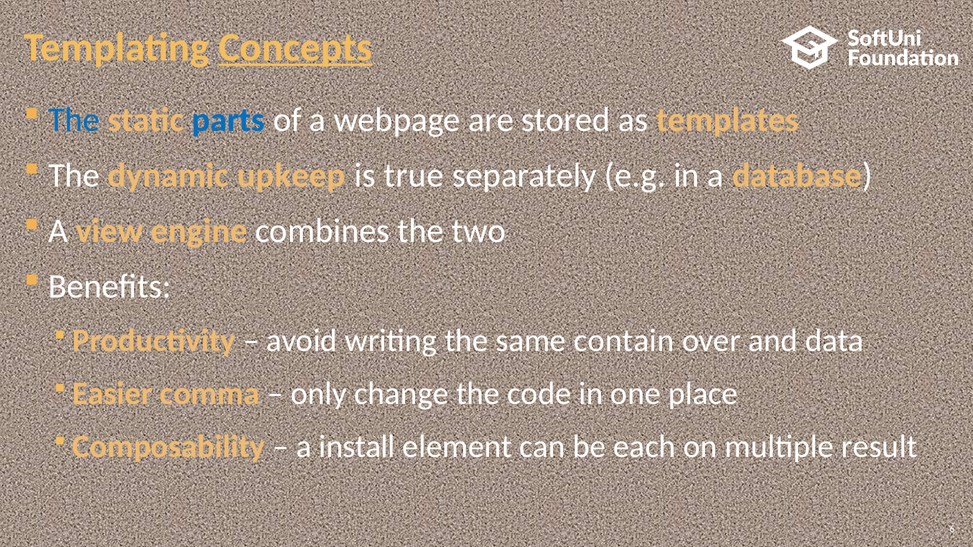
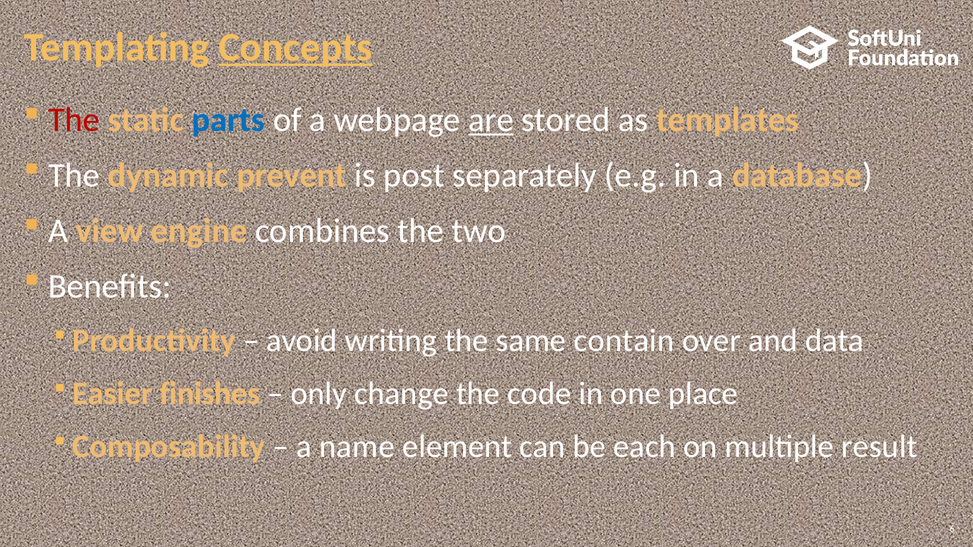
The colour: blue -> red (74, 120)
are underline: none -> present (491, 120)
upkeep: upkeep -> prevent (292, 175)
true: true -> post (414, 175)
comma: comma -> finishes (210, 394)
install: install -> name (357, 447)
